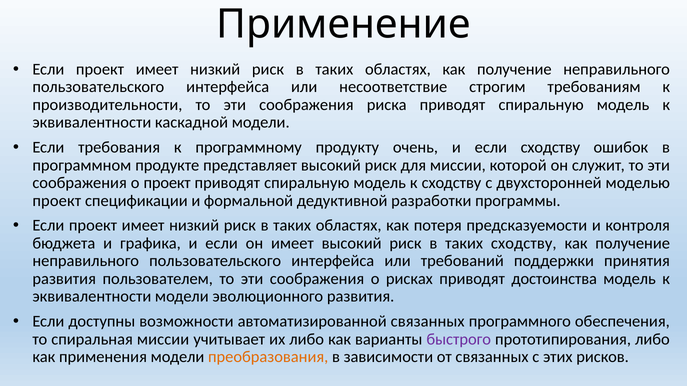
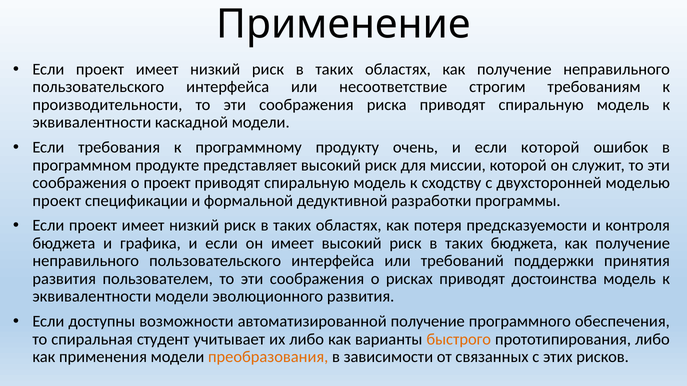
если сходству: сходству -> которой (550, 148)
таких сходству: сходству -> бюджета (524, 244)
автоматизированной связанных: связанных -> получение (428, 322)
спиральная миссии: миссии -> студент (163, 340)
быстрого colour: purple -> orange (459, 340)
